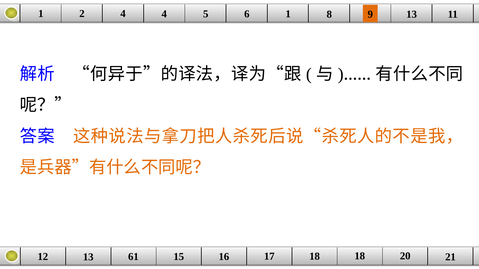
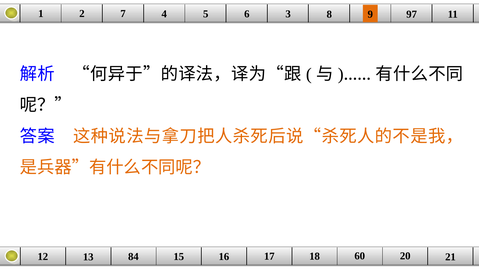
2 4: 4 -> 7 (123, 14)
6 1: 1 -> 3 (288, 14)
9 13: 13 -> 97 (412, 14)
61: 61 -> 84 (133, 257)
18 18: 18 -> 60 (360, 257)
